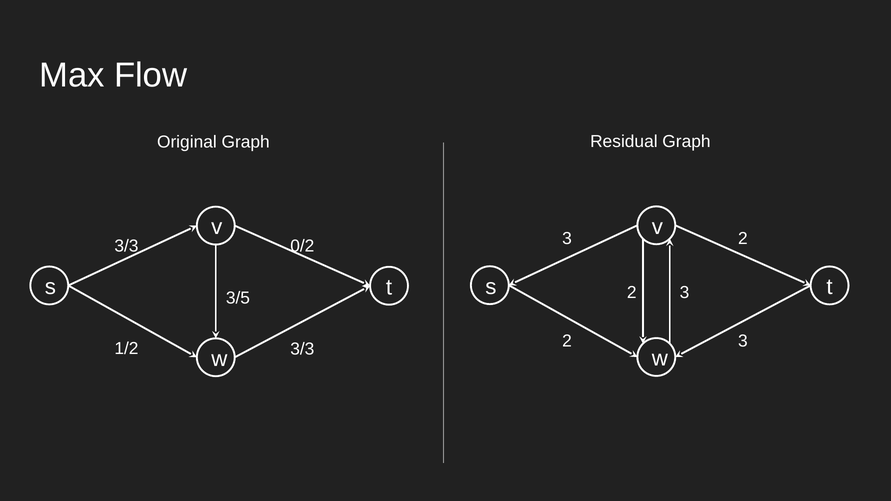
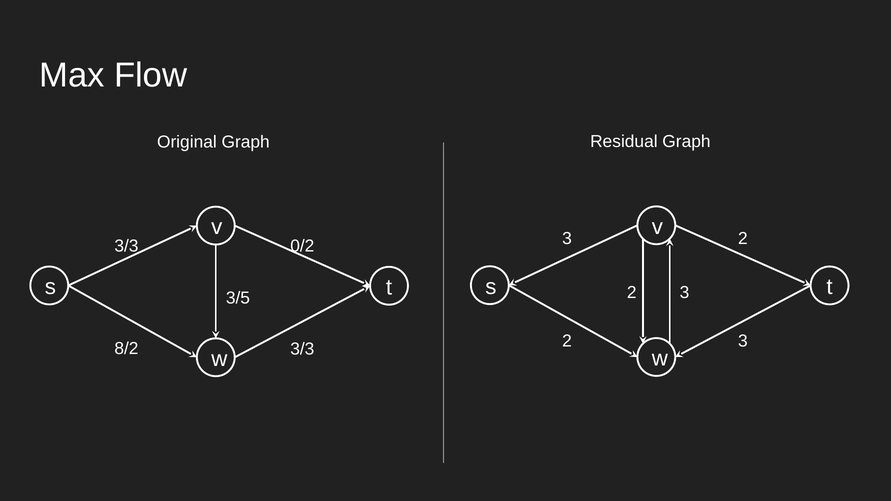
1/2: 1/2 -> 8/2 (126, 349)
